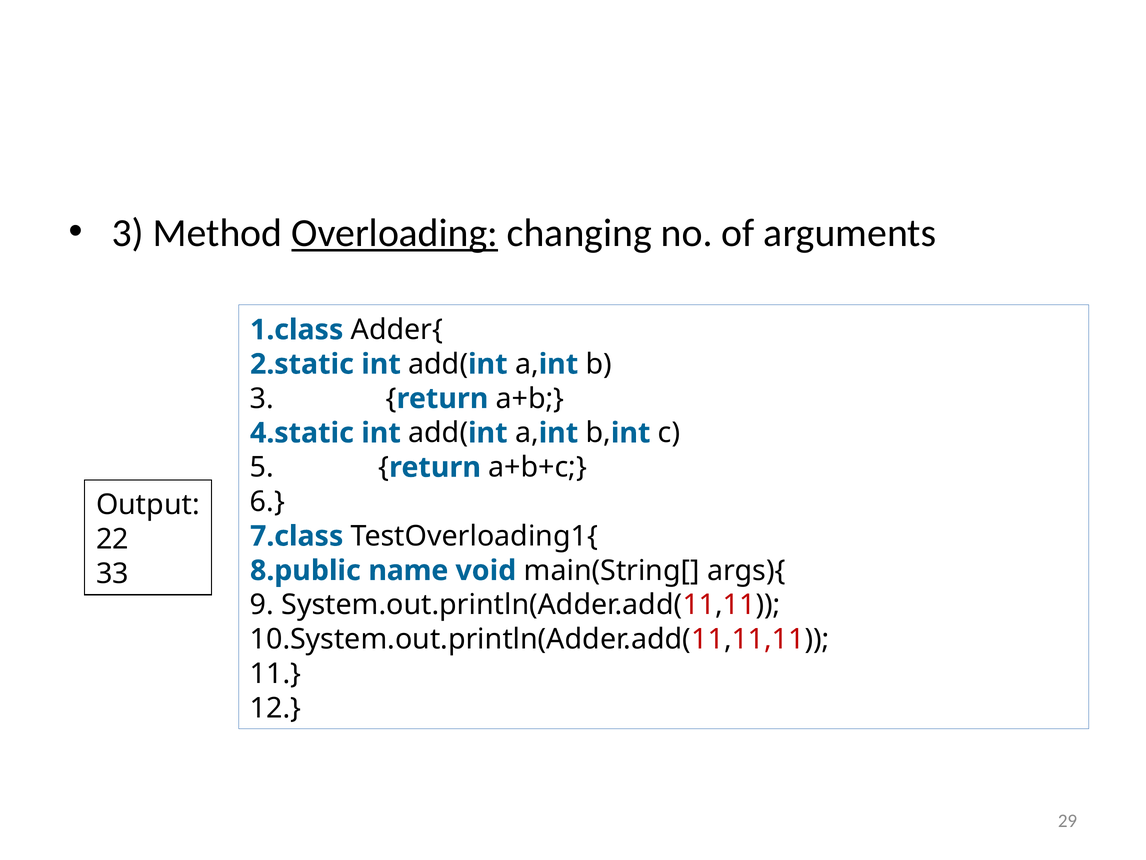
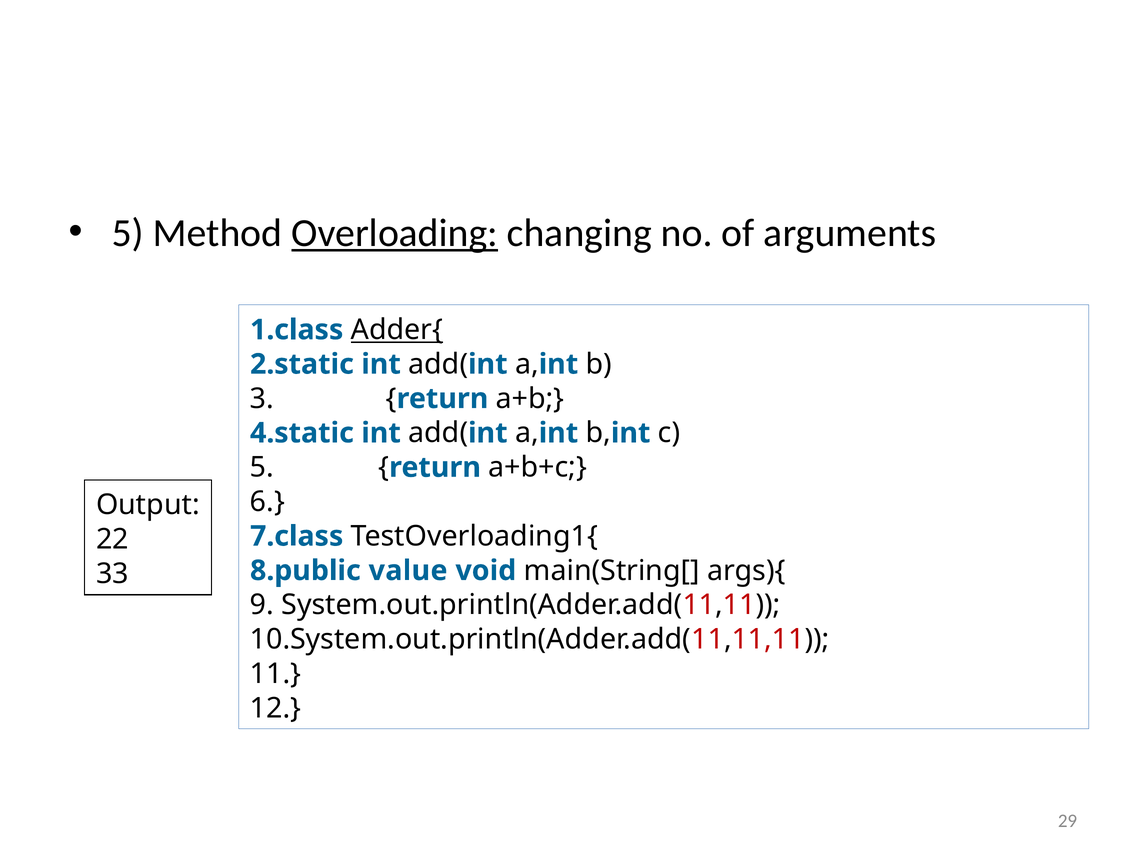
3: 3 -> 5 (128, 233)
Adder{ underline: none -> present (397, 330)
name: name -> value (408, 570)
